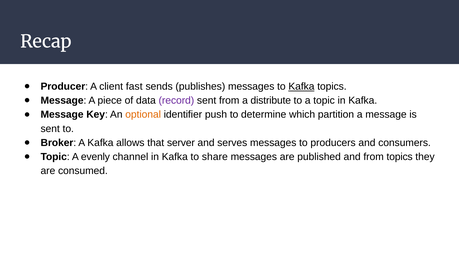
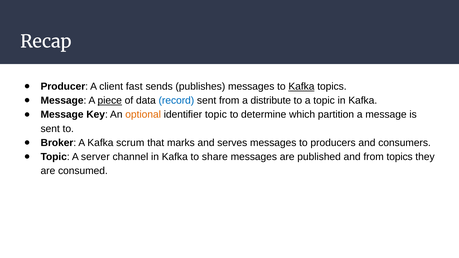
piece underline: none -> present (110, 101)
record colour: purple -> blue (176, 101)
identifier push: push -> topic (216, 115)
allows: allows -> scrum (130, 143)
server: server -> marks (181, 143)
evenly: evenly -> server (95, 157)
